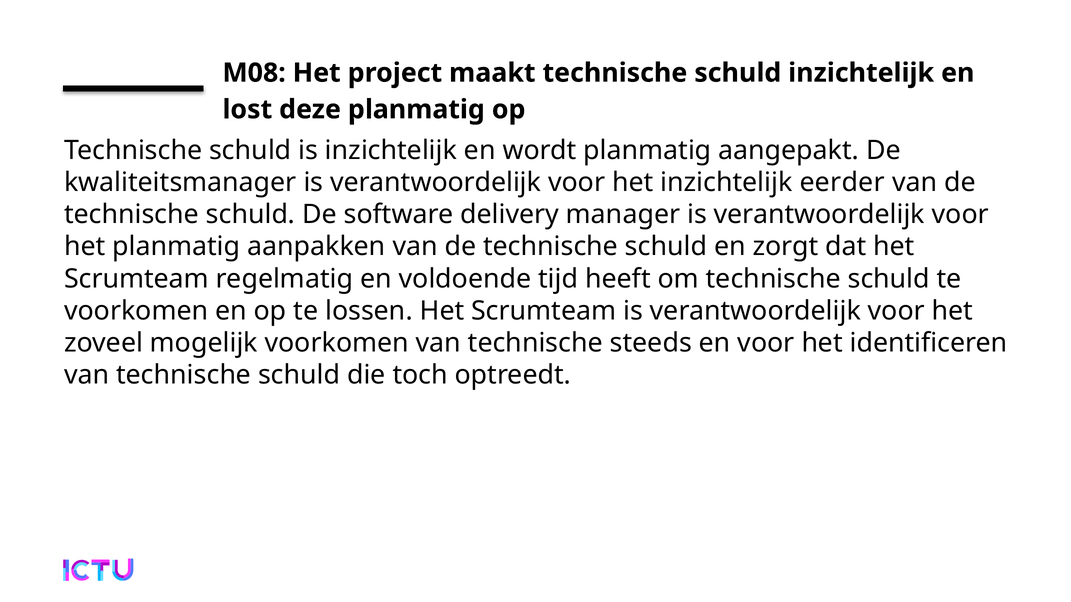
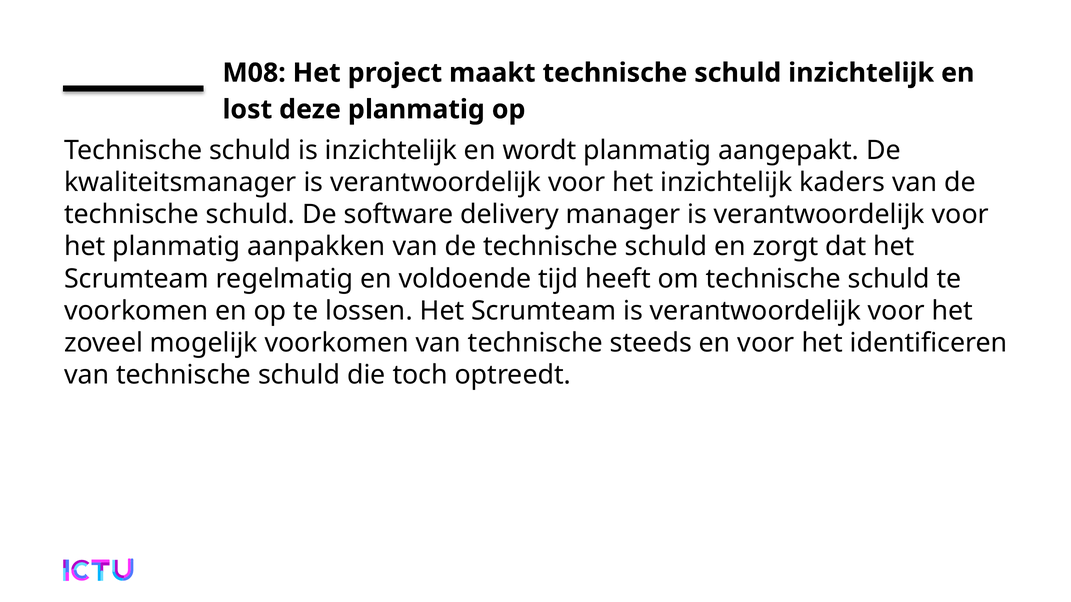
eerder: eerder -> kaders (842, 183)
